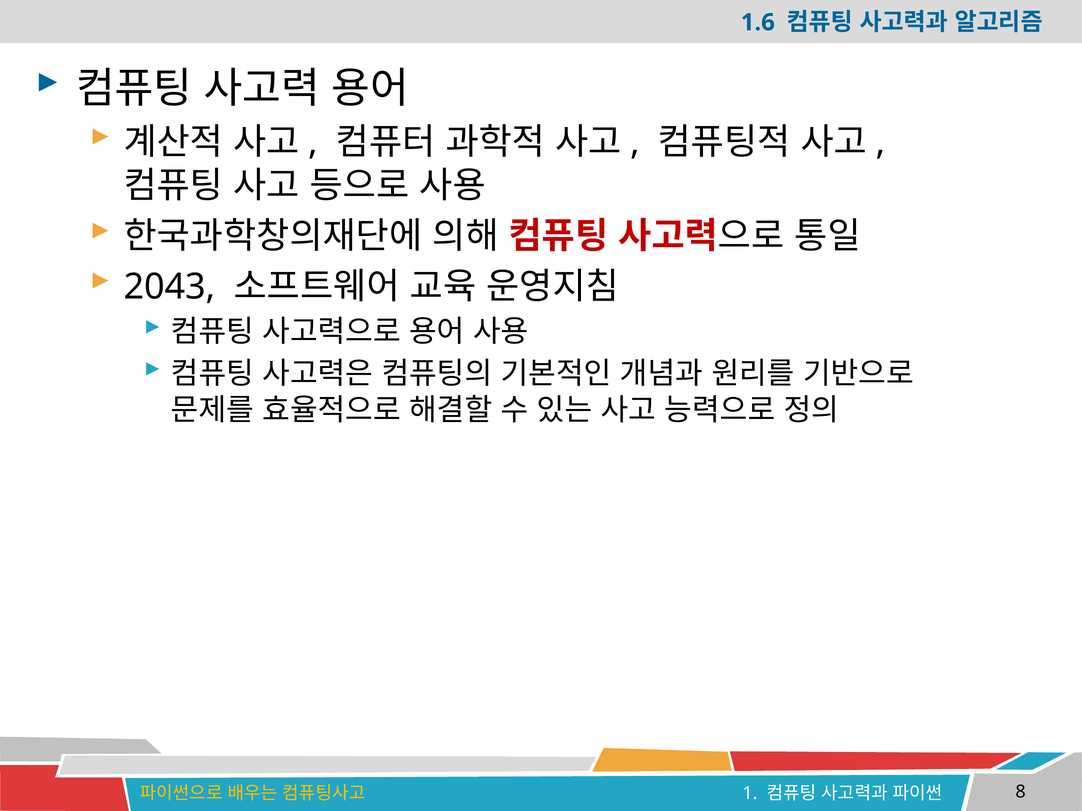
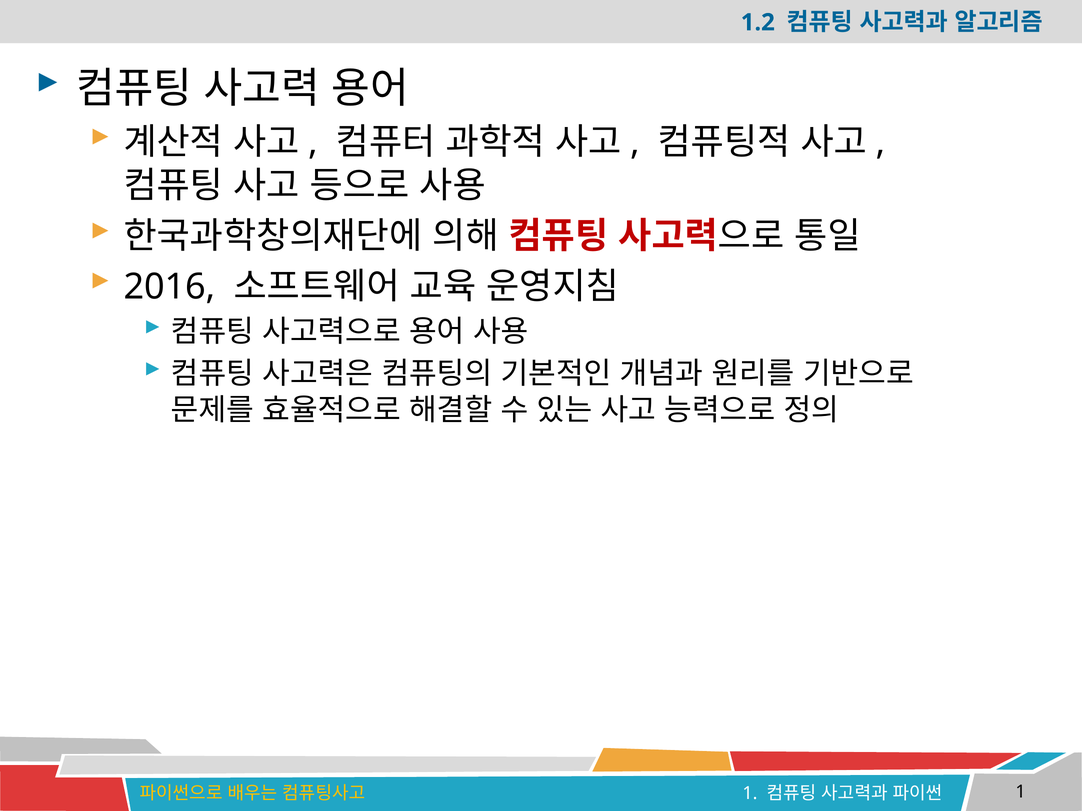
1.6: 1.6 -> 1.2 (758, 22)
2043: 2043 -> 2016 (170, 287)
8: 8 -> 1 (1021, 792)
